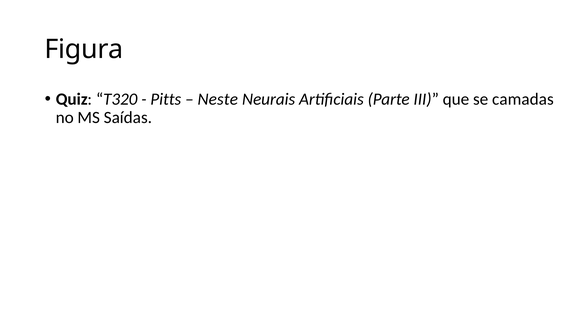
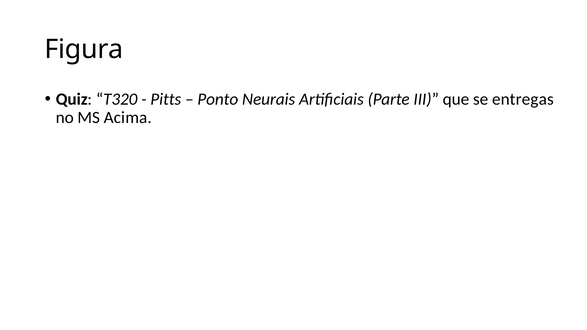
Neste: Neste -> Ponto (218, 99)
camadas: camadas -> entregas (523, 99)
Saídas: Saídas -> Acima (128, 118)
